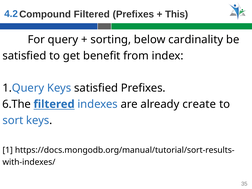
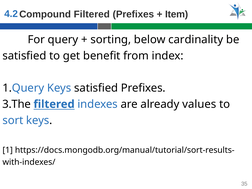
This: This -> Item (177, 14)
6.The: 6.The -> 3.The (17, 104)
create: create -> values (199, 104)
